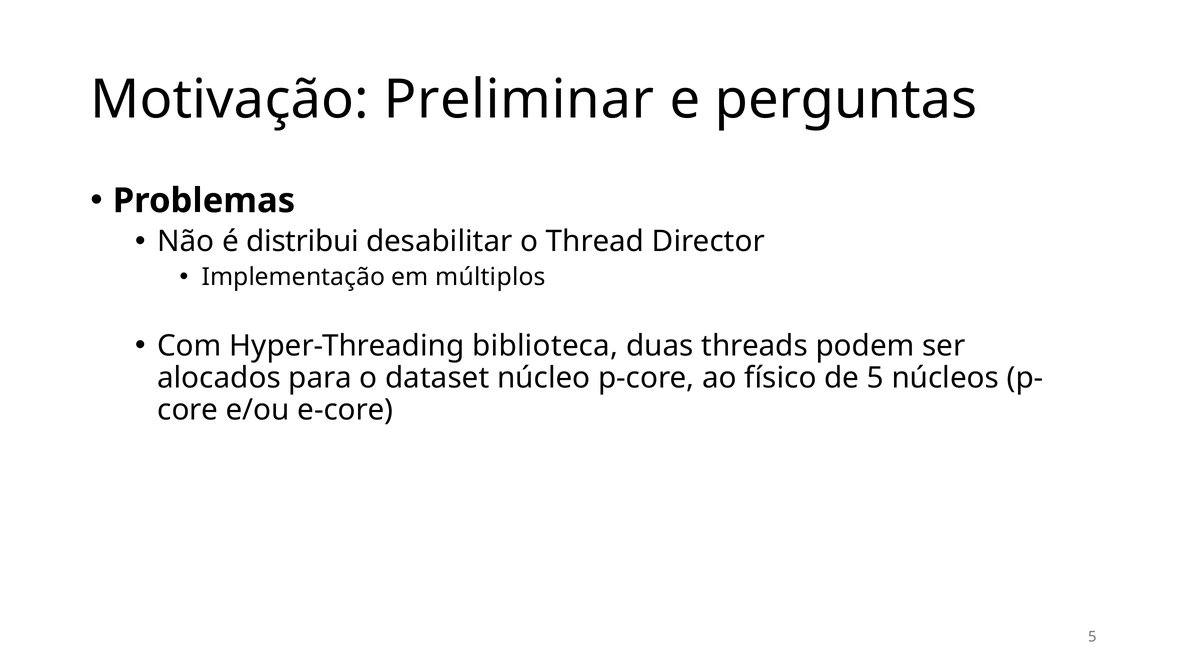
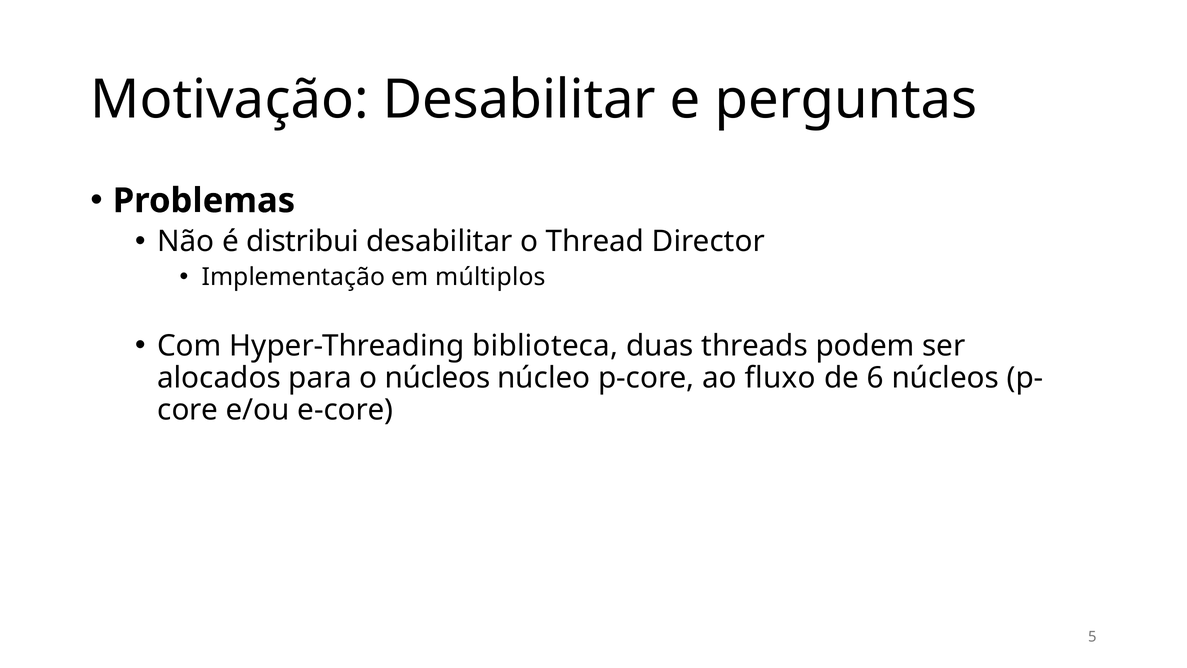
Motivação Preliminar: Preliminar -> Desabilitar (519, 100)
o dataset: dataset -> núcleos (437, 378)
físico: físico -> fluxo (780, 378)
de 5: 5 -> 6 (875, 378)
